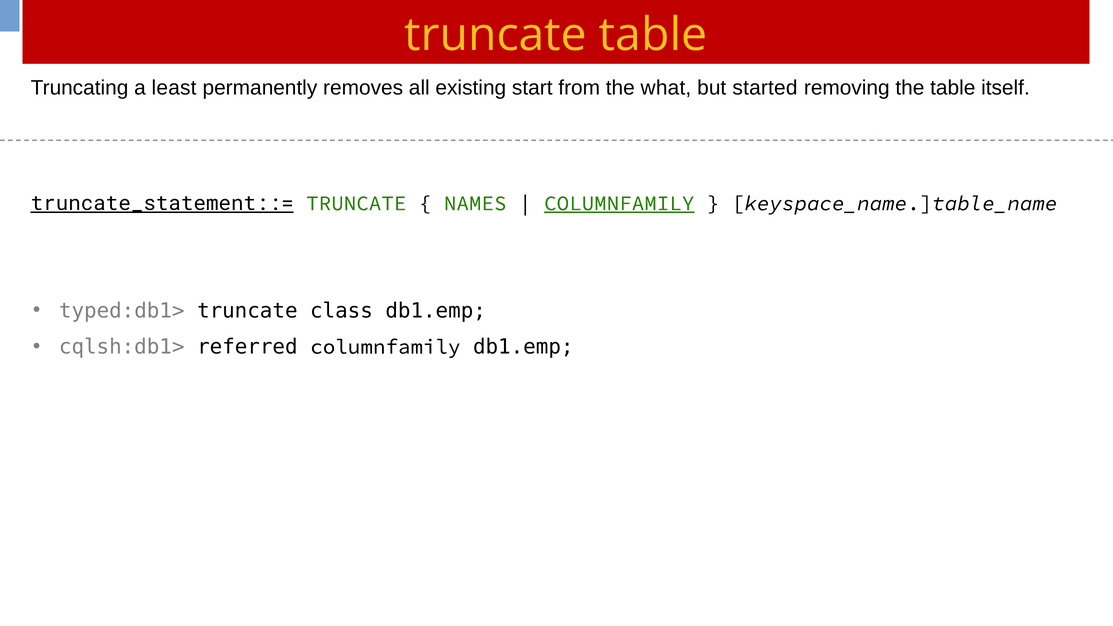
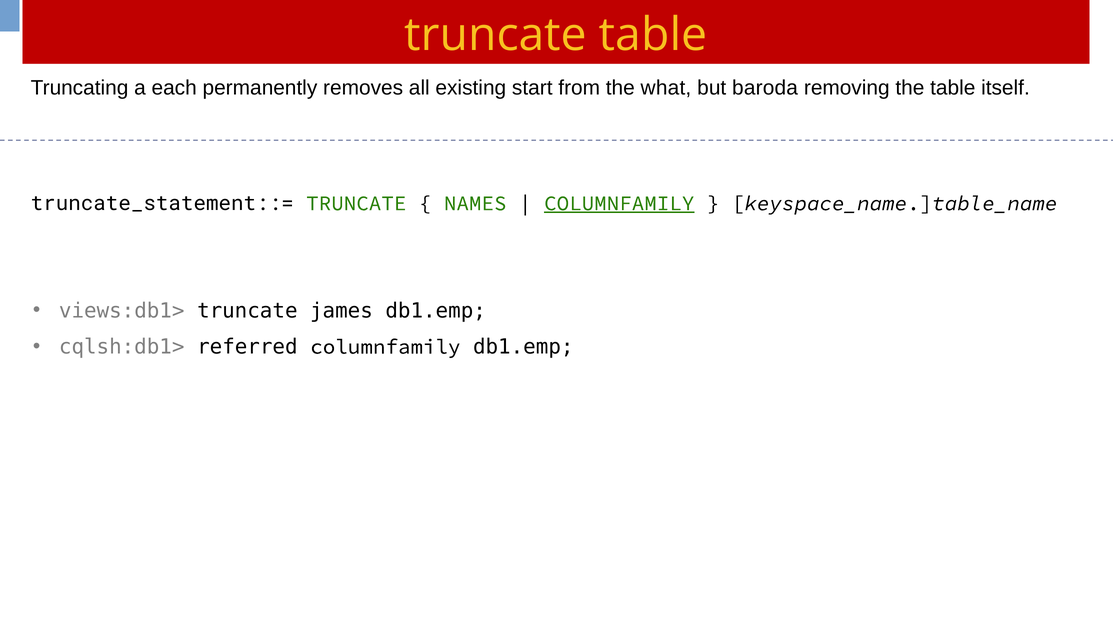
least: least -> each (174, 88)
started: started -> baroda (765, 88)
truncate_statement::= underline: present -> none (162, 203)
typed:db1>: typed:db1> -> views:db1> (122, 311)
class: class -> james (341, 311)
